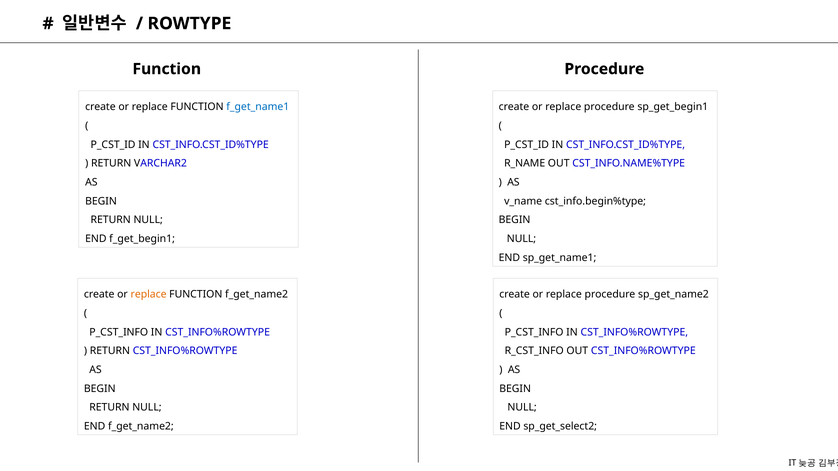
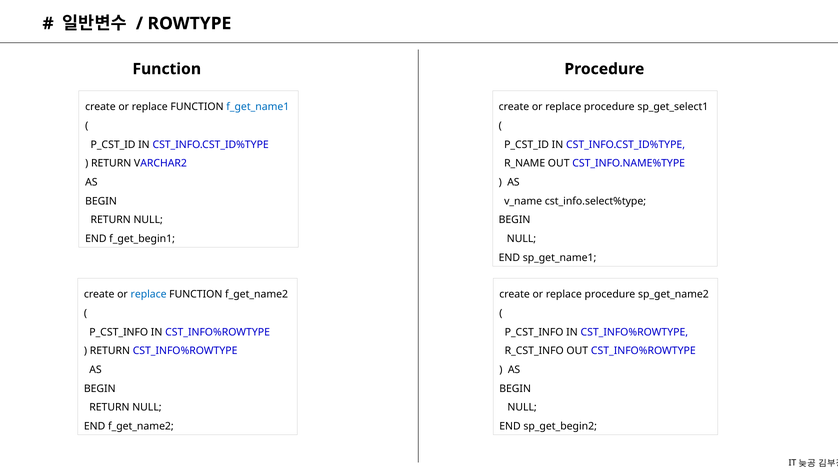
sp_get_begin1: sp_get_begin1 -> sp_get_select1 (673, 107)
cst_info.begin%type: cst_info.begin%type -> cst_info.select%type (595, 201)
replace colour: orange -> blue (149, 295)
sp_get_select2: sp_get_select2 -> sp_get_begin2 (560, 427)
